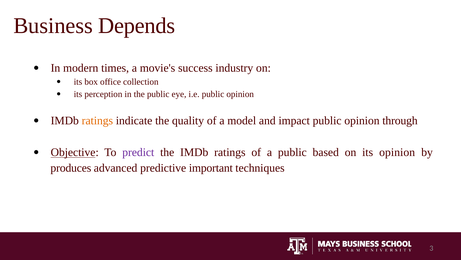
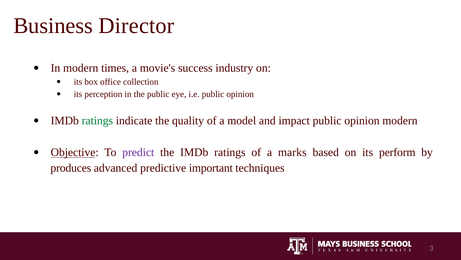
Depends: Depends -> Director (136, 26)
ratings colour: orange -> green (97, 120)
opinion through: through -> modern (400, 120)
a public: public -> marks (292, 152)
its opinion: opinion -> perform (397, 152)
